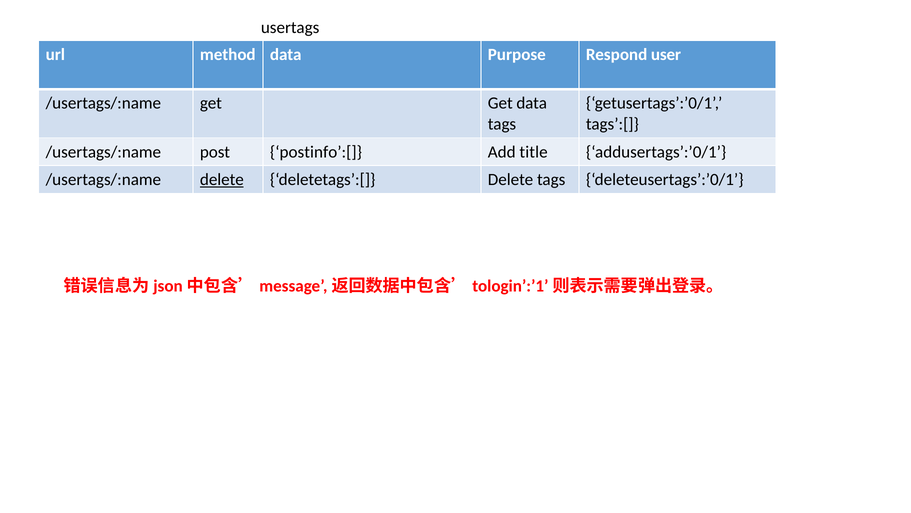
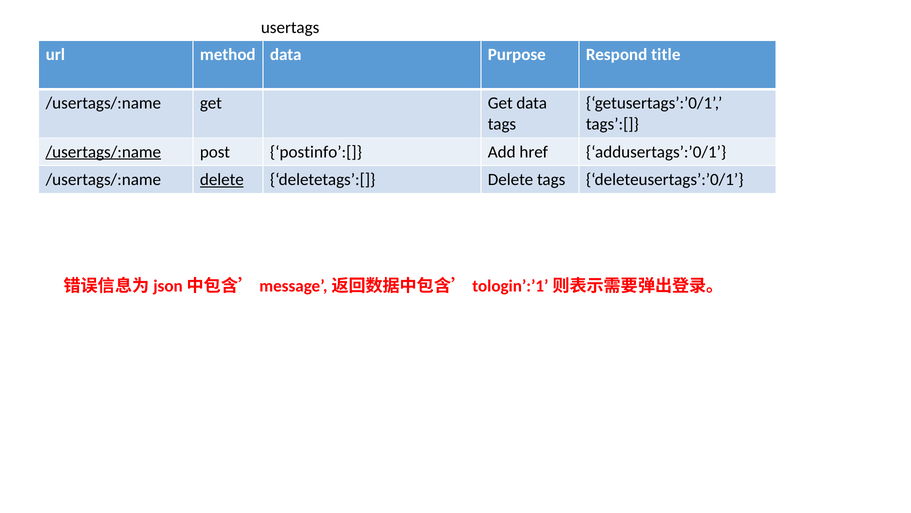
user: user -> title (666, 55)
/usertags/:name underline: none -> present (103, 152)
title: title -> href (534, 152)
